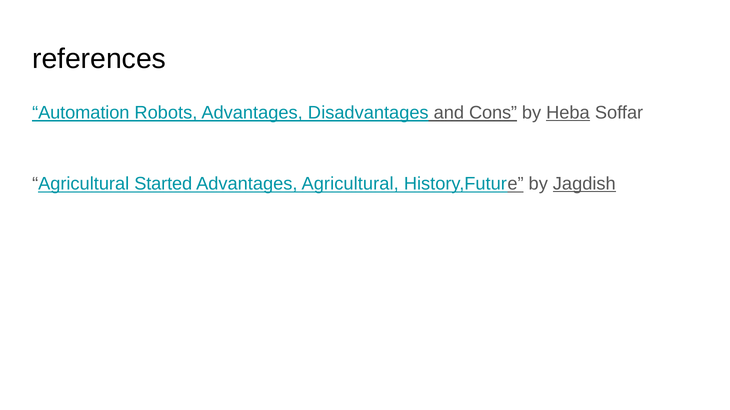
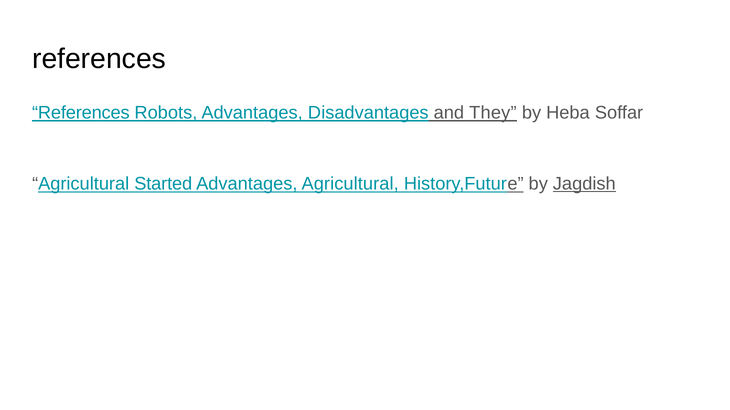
Automation: Automation -> References (81, 113)
Cons: Cons -> They (493, 113)
Heba underline: present -> none (568, 113)
